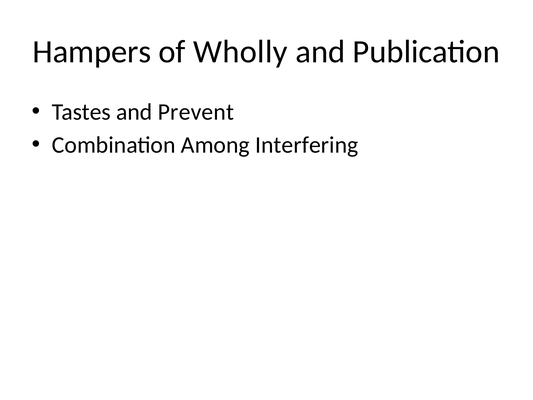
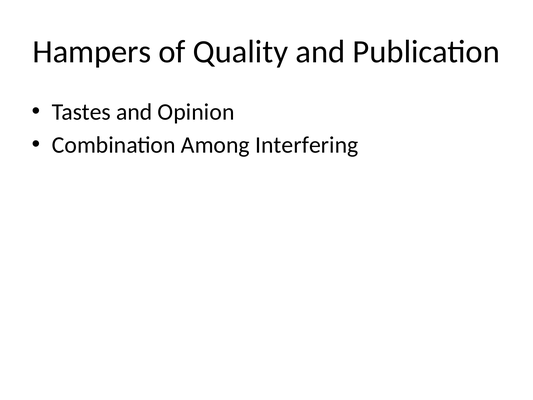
Wholly: Wholly -> Quality (240, 52)
Prevent: Prevent -> Opinion (196, 112)
